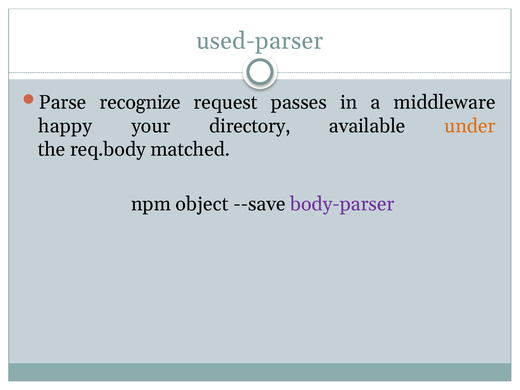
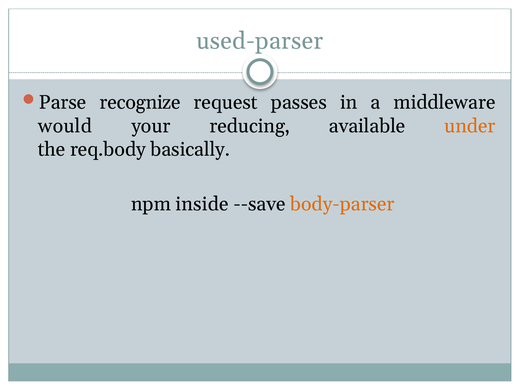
happy: happy -> would (65, 126)
directory: directory -> reducing (250, 126)
matched: matched -> basically (190, 149)
object: object -> inside (202, 204)
body-parser colour: purple -> orange (342, 204)
